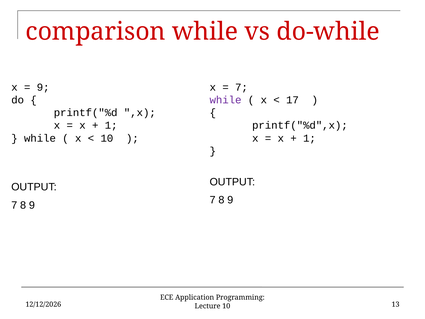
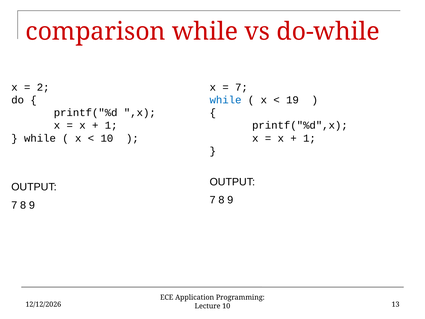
9: 9 -> 2 (43, 87)
while colour: purple -> blue (226, 100)
17: 17 -> 19 (292, 100)
